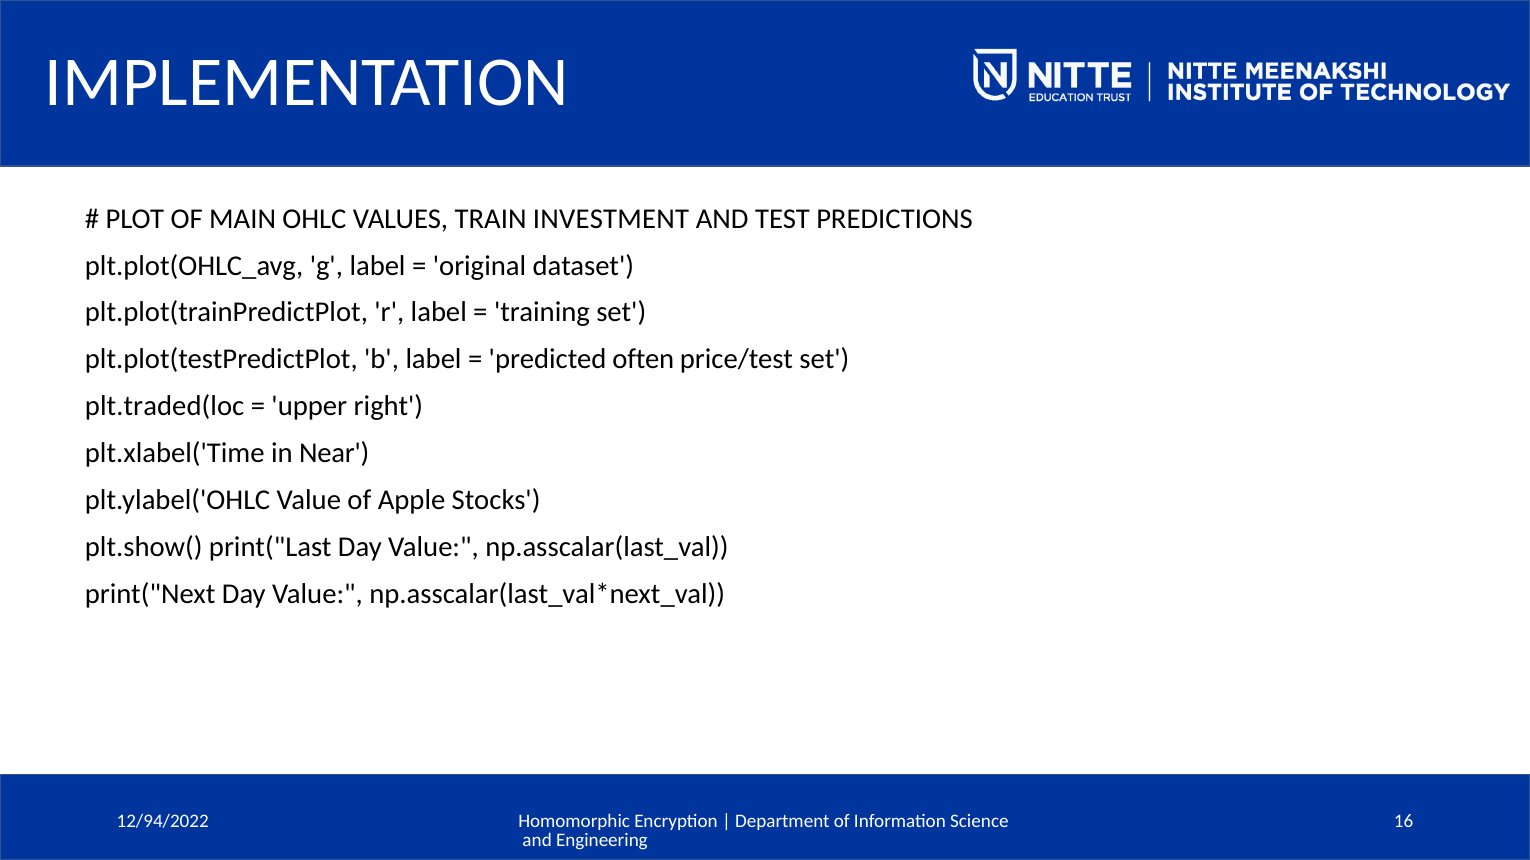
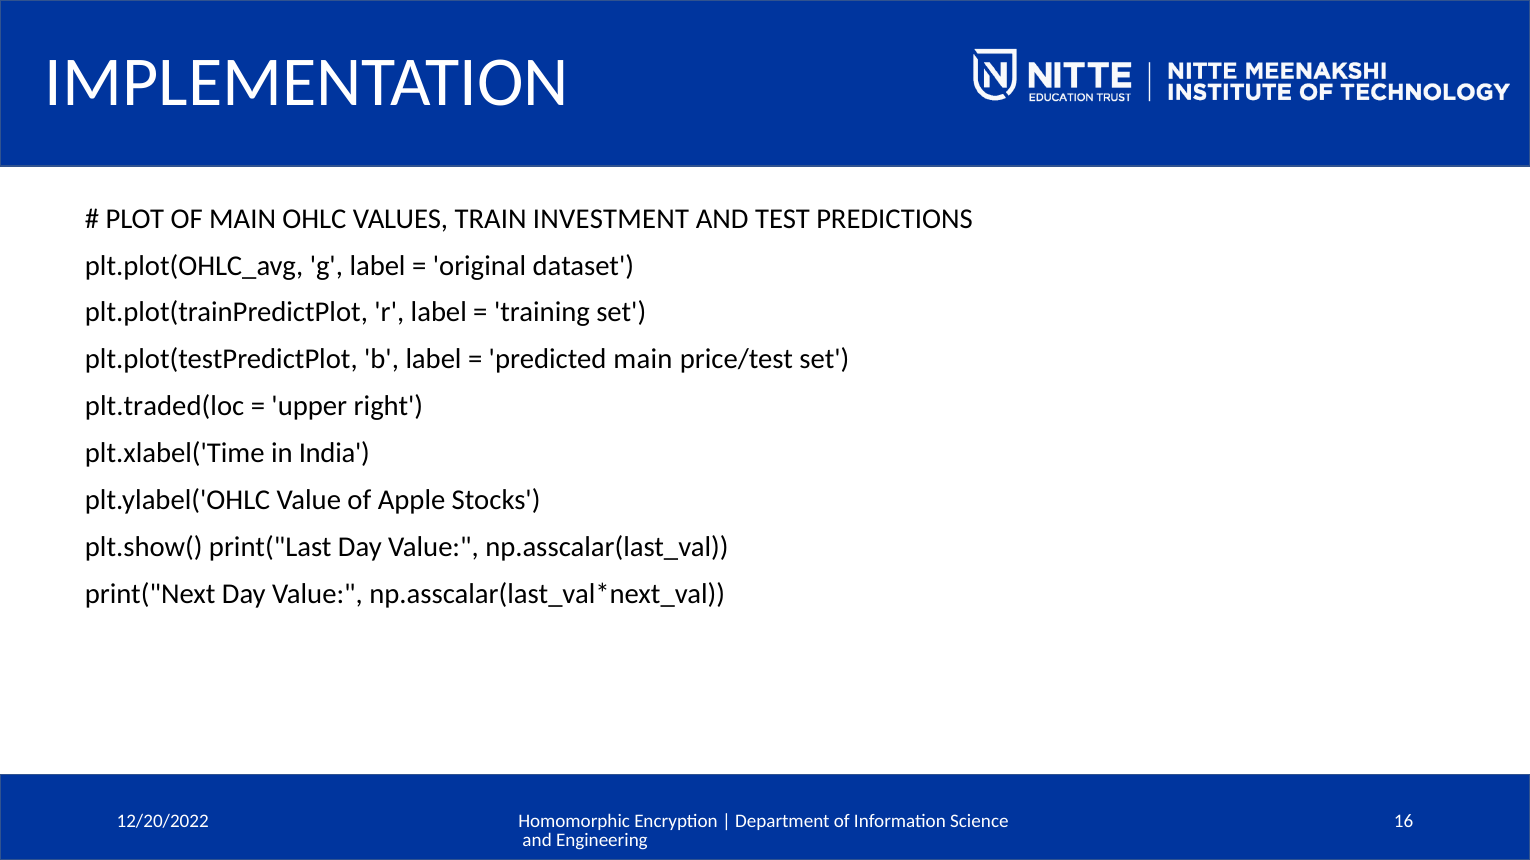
predicted often: often -> main (643, 360)
Near: Near -> India (334, 454)
12/94/2022: 12/94/2022 -> 12/20/2022 (163, 822)
